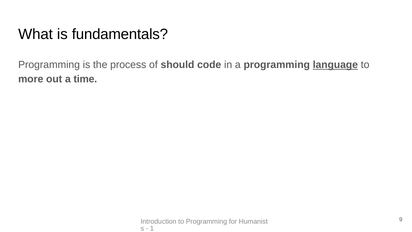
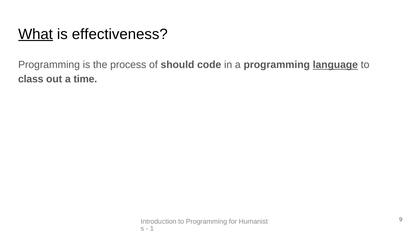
What underline: none -> present (36, 34)
fundamentals: fundamentals -> effectiveness (120, 34)
more: more -> class (31, 79)
